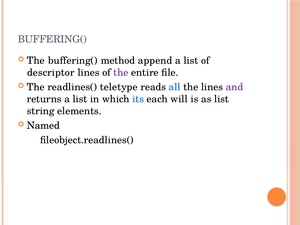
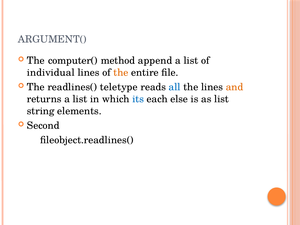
BUFFERING(: BUFFERING( -> ARGUMENT( (52, 39)
The buffering(: buffering( -> computer( (73, 61)
descriptor: descriptor -> individual (51, 73)
the colour: purple -> orange (121, 73)
and colour: purple -> orange (235, 87)
will: will -> else (179, 99)
Named: Named -> Second (43, 126)
